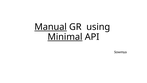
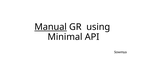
Minimal underline: present -> none (65, 37)
